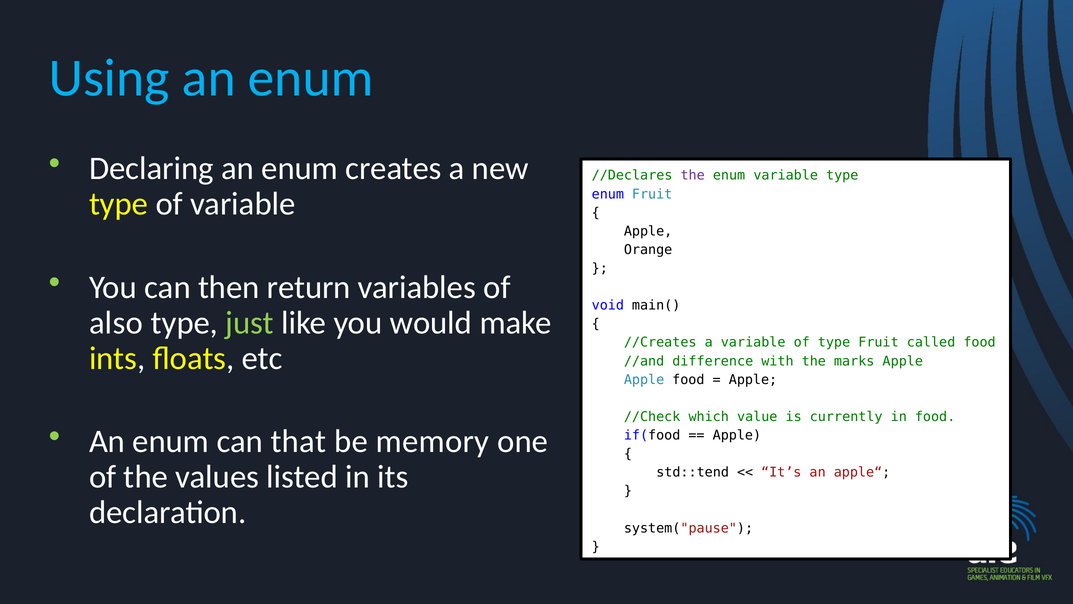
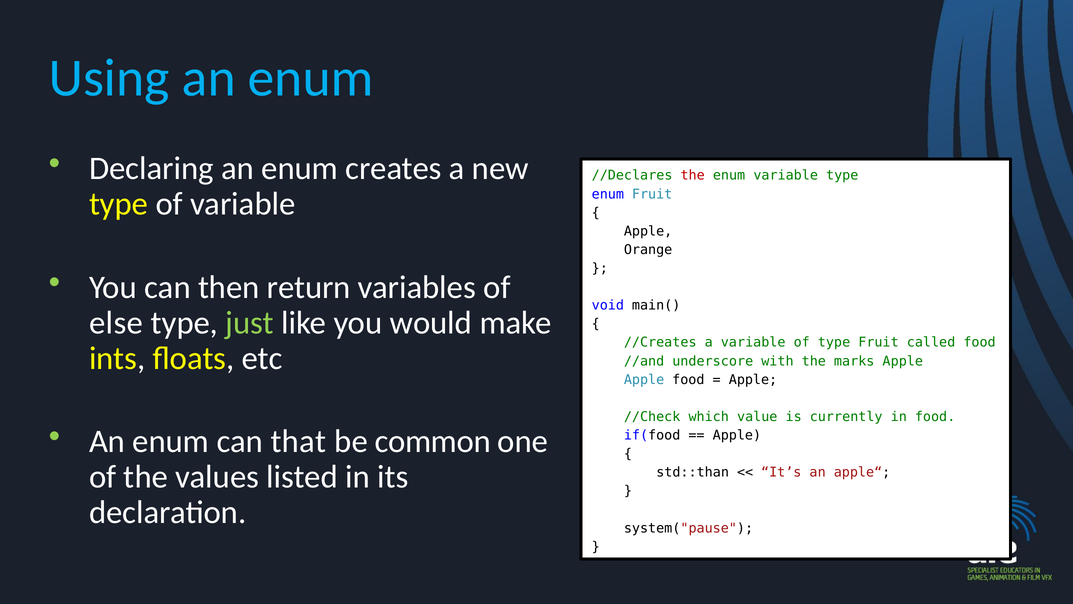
the colour: purple -> red (693, 175)
also: also -> else (116, 323)
difference: difference -> underscore (713, 361)
memory: memory -> common (433, 441)
std::tend: std::tend -> std::than (693, 472)
